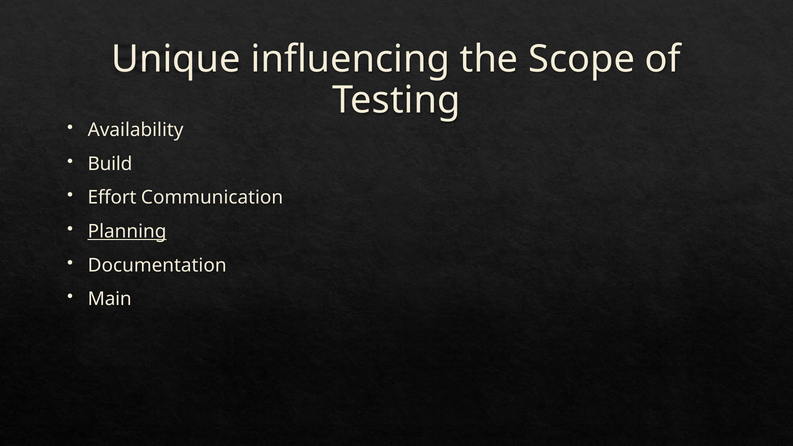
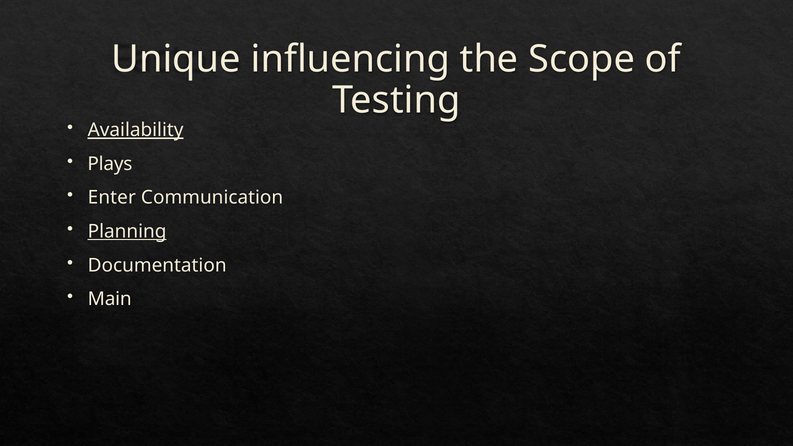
Availability underline: none -> present (136, 130)
Build: Build -> Plays (110, 164)
Effort: Effort -> Enter (112, 198)
